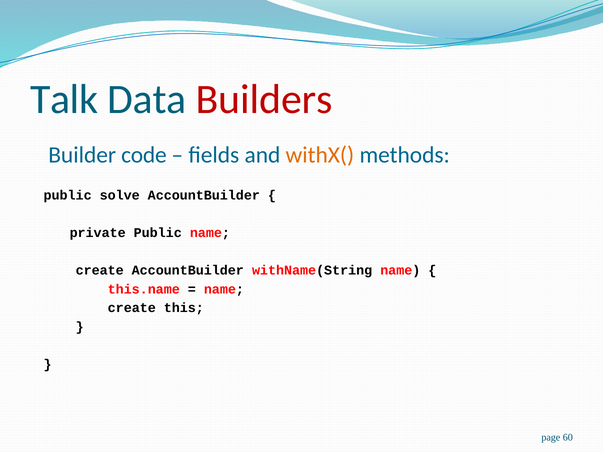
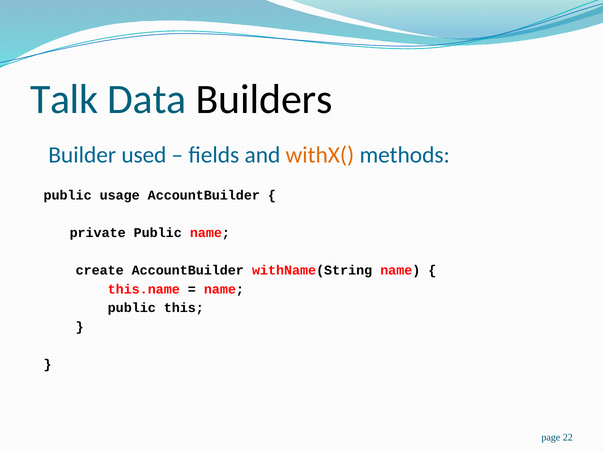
Builders colour: red -> black (264, 100)
code: code -> used (144, 155)
solve: solve -> usage (120, 196)
create: create -> public (132, 308)
60: 60 -> 22 (568, 438)
